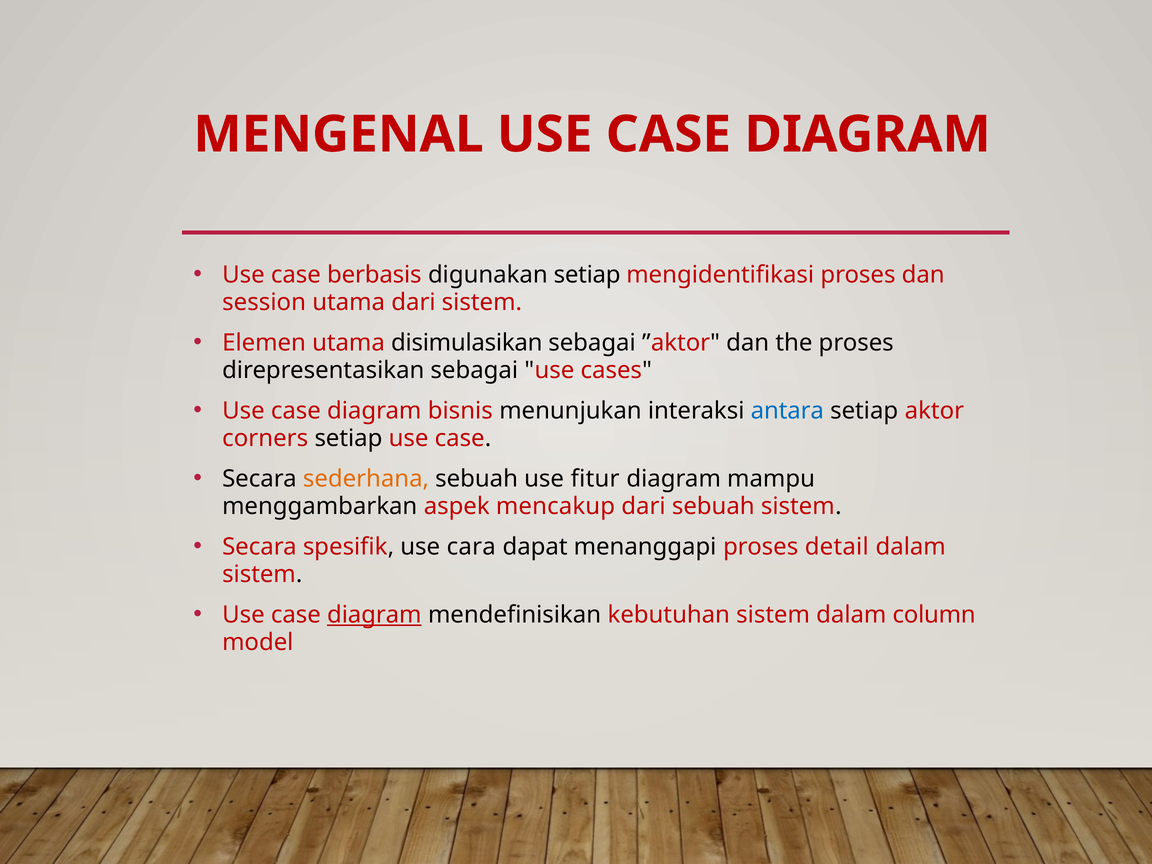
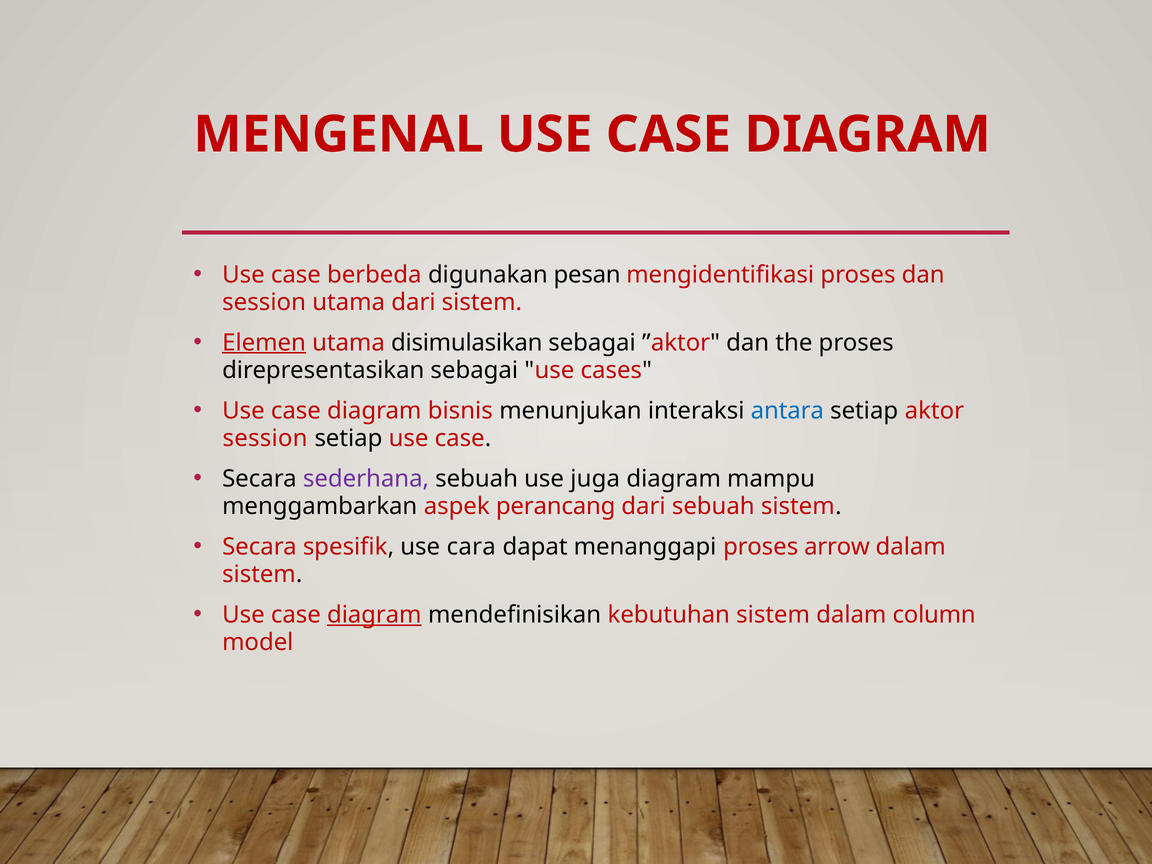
berbasis: berbasis -> berbeda (374, 275)
digunakan setiap: setiap -> pesan (587, 275)
Elemen underline: none -> present (264, 343)
corners: corners -> session (265, 438)
sederhana colour: orange -> purple (366, 479)
fitur: fitur -> juga (595, 479)
mencakup: mencakup -> perancang (556, 506)
detail: detail -> arrow (837, 547)
